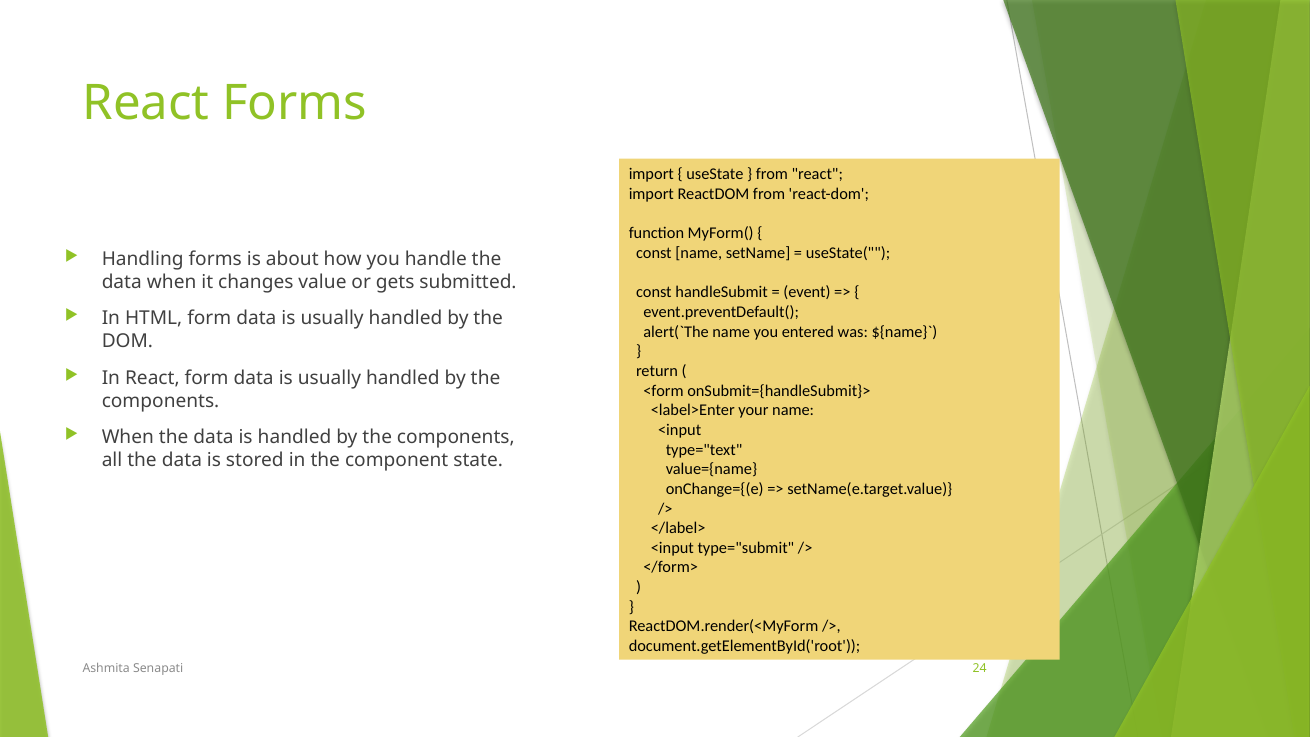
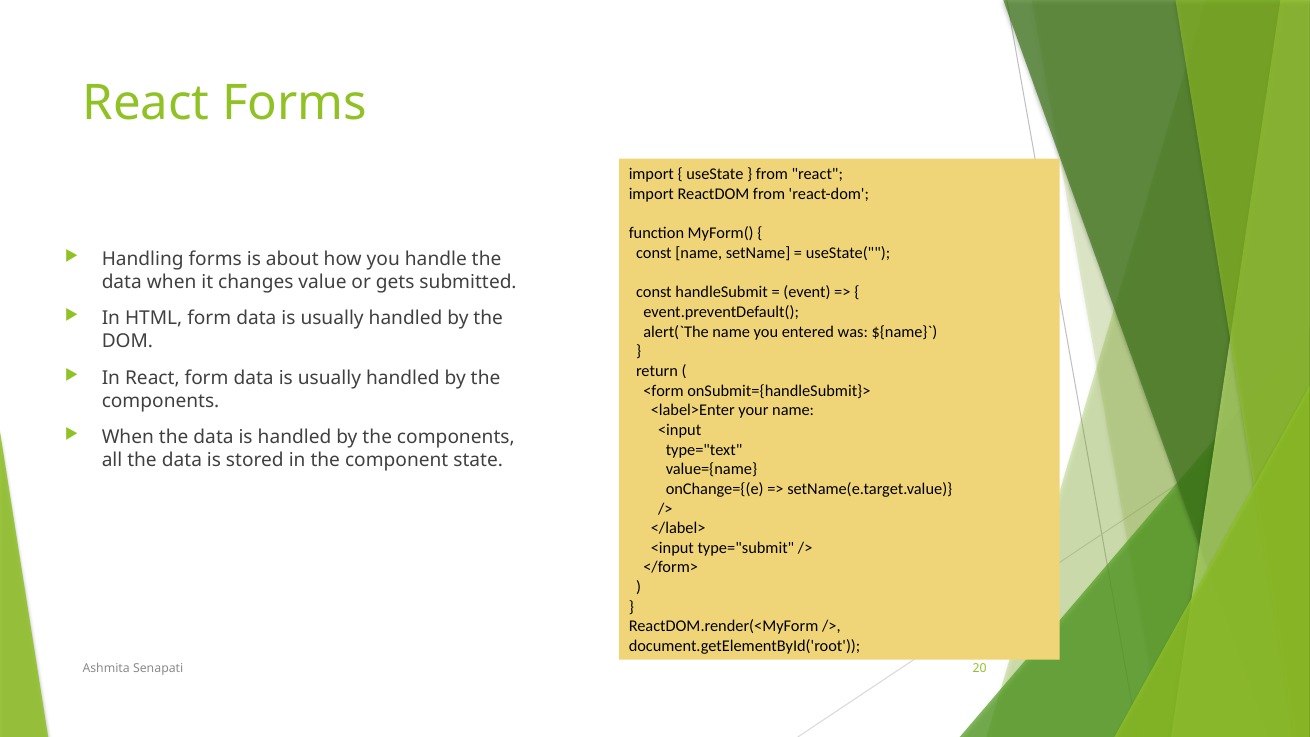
24: 24 -> 20 (980, 669)
